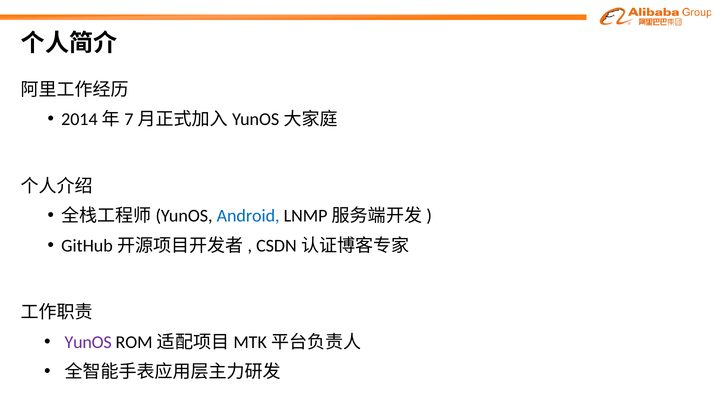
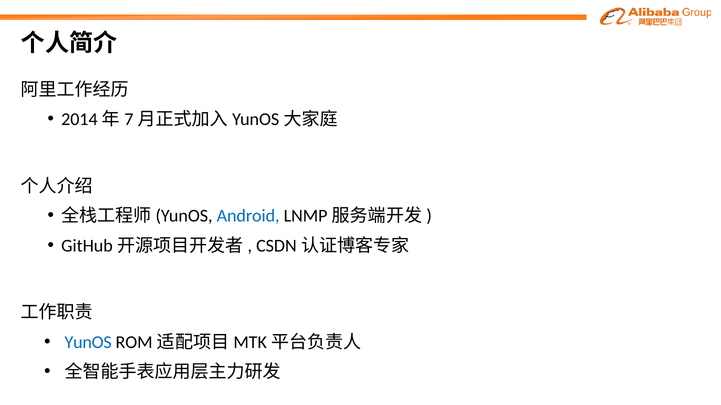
YunOS colour: purple -> blue (88, 343)
